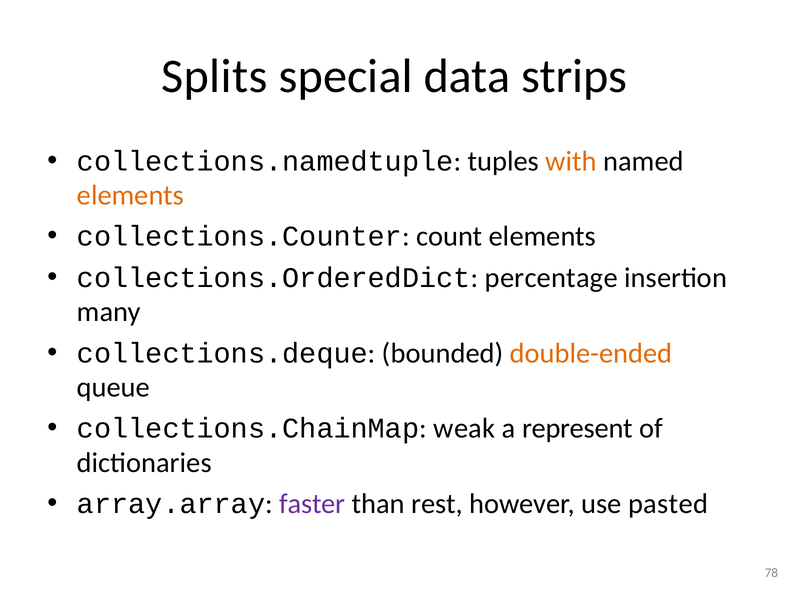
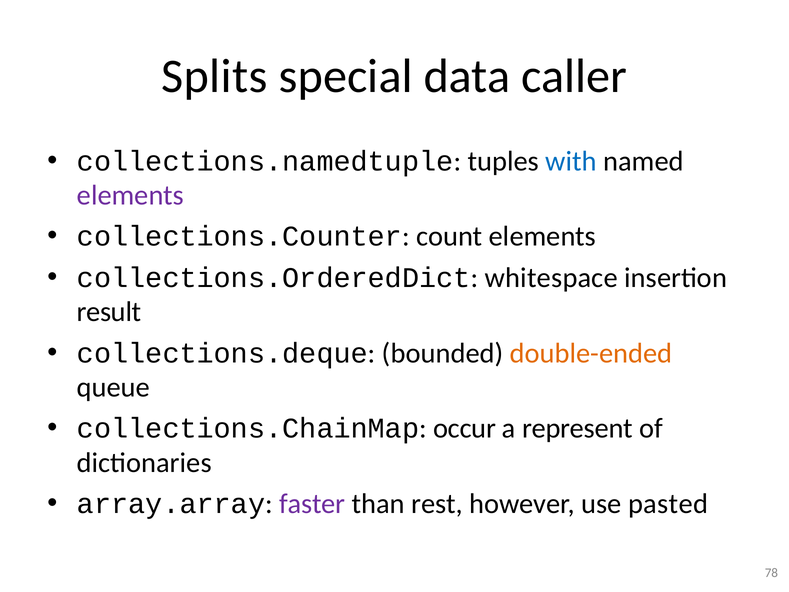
strips: strips -> caller (574, 76)
with colour: orange -> blue (571, 161)
elements colour: orange -> purple (131, 195)
percentage: percentage -> whitespace (551, 278)
many: many -> result (109, 312)
weak: weak -> occur (465, 428)
